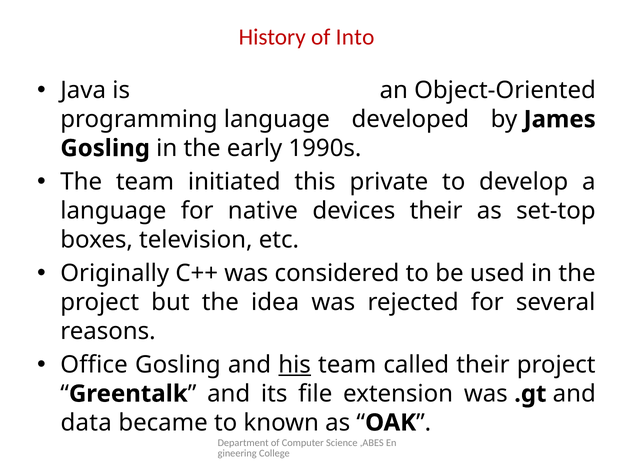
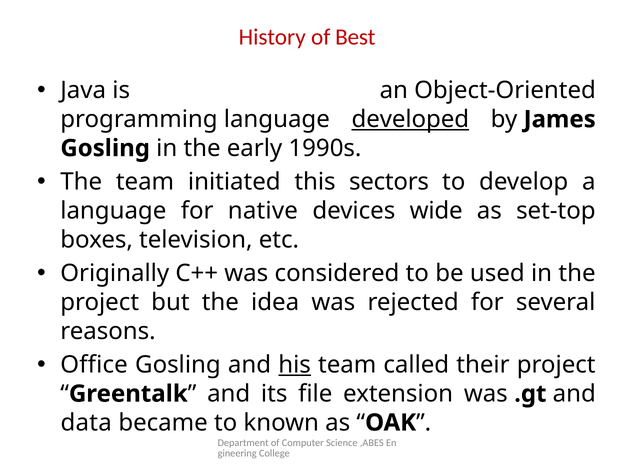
Into: Into -> Best (355, 37)
developed underline: none -> present (410, 119)
private: private -> sectors (389, 182)
devices their: their -> wide (436, 211)
